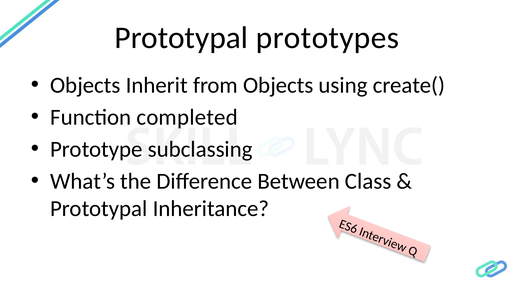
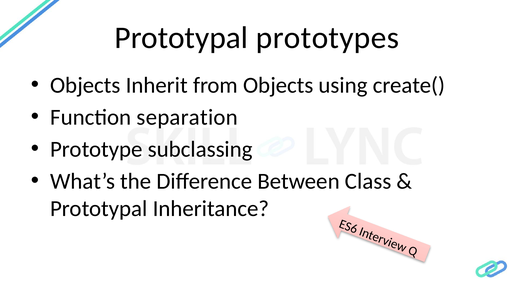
completed: completed -> separation (187, 118)
